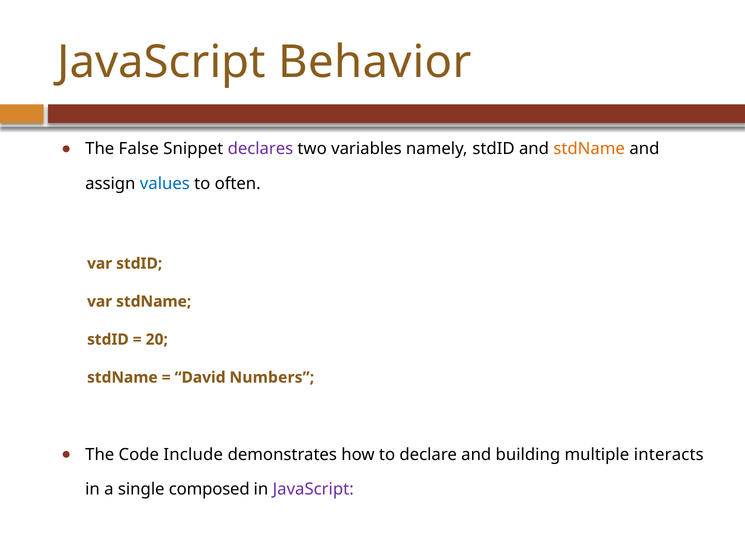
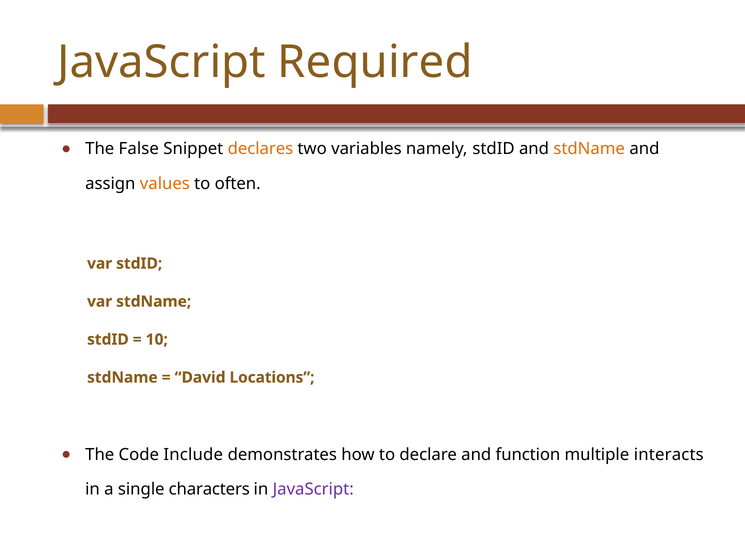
Behavior: Behavior -> Required (375, 62)
declares colour: purple -> orange (260, 149)
values colour: blue -> orange (165, 184)
20: 20 -> 10 (157, 339)
Numbers: Numbers -> Locations (272, 377)
building: building -> function (528, 454)
composed: composed -> characters (209, 489)
